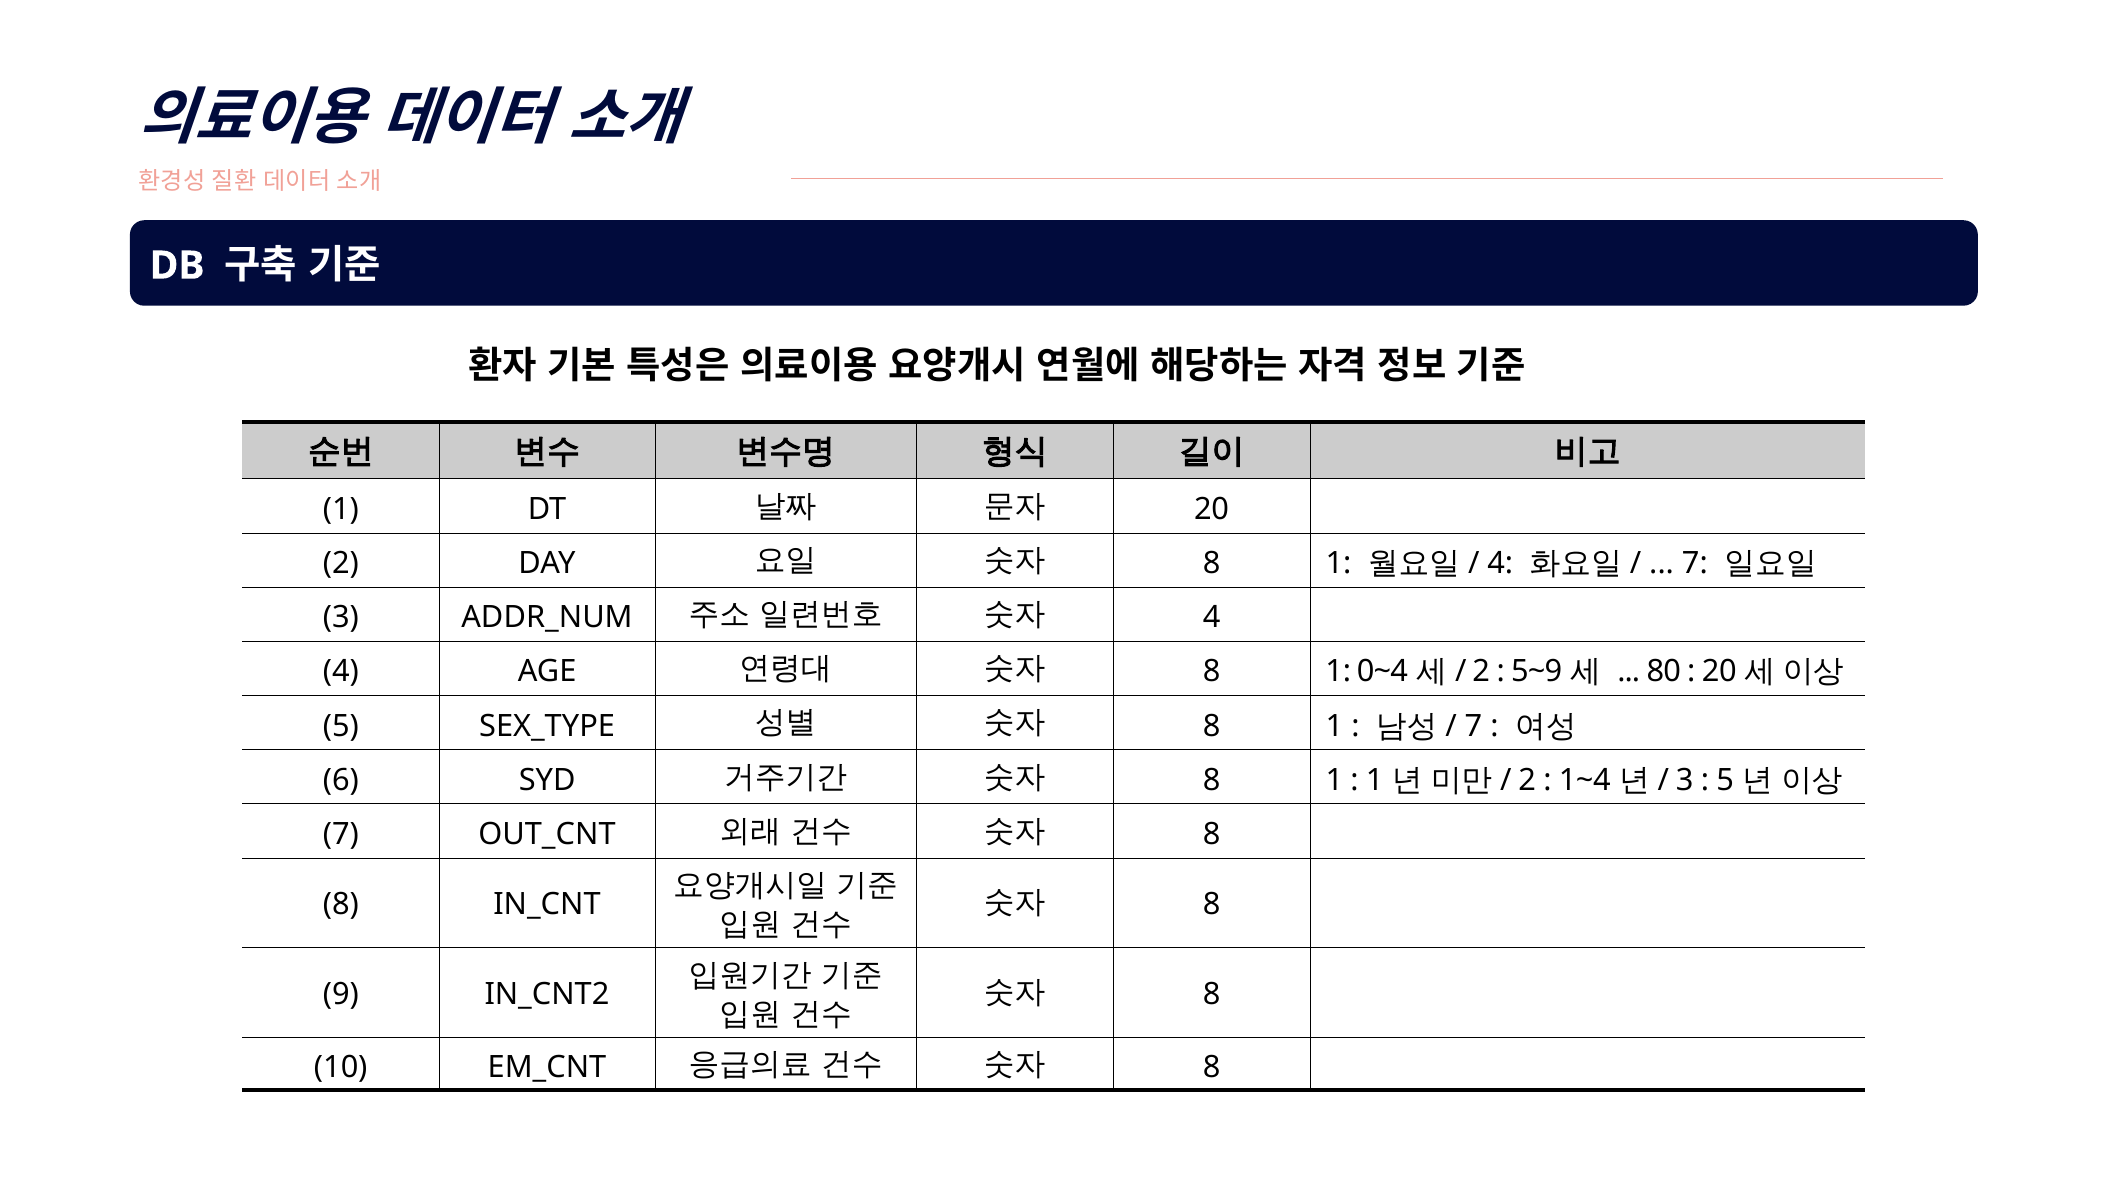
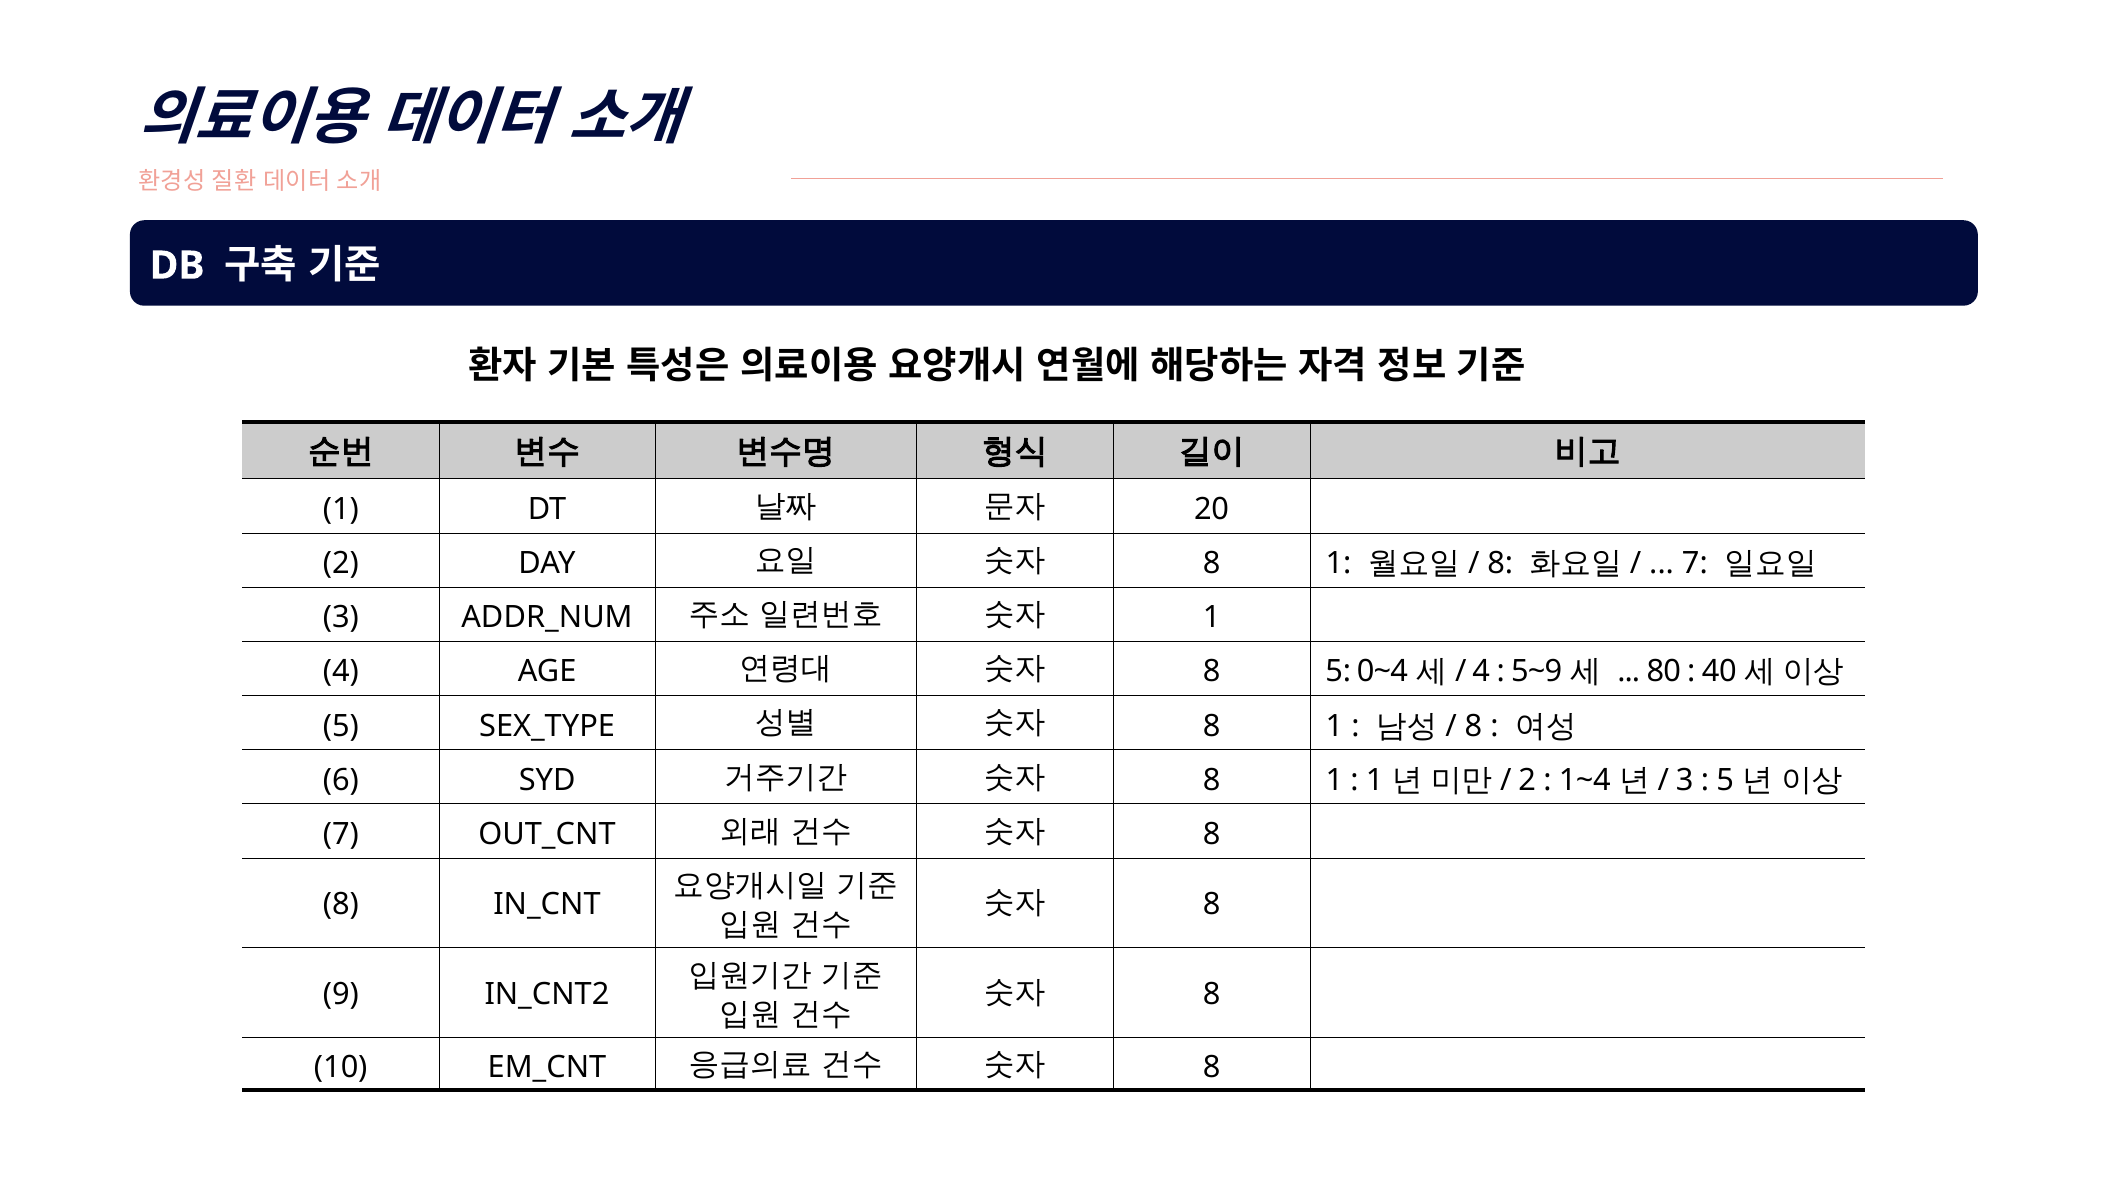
4: 4 -> 8 (1500, 563)
4: 4 -> 1 (1212, 617)
1: 1 -> 5 (1338, 672)
2: 2 -> 4 (1481, 672)
20: 20 -> 40 (1719, 672)
7: 7 -> 8 (1473, 726)
